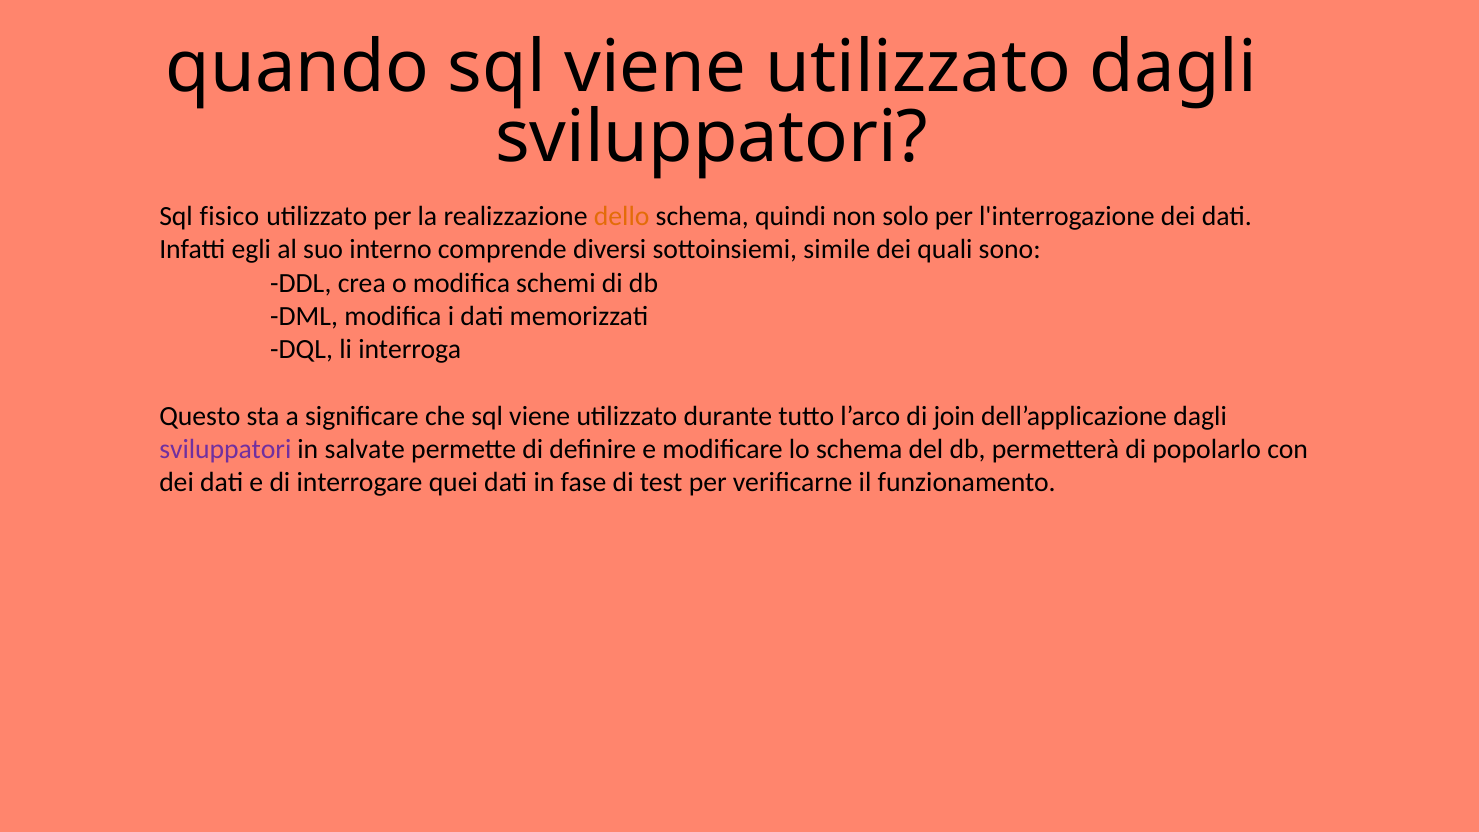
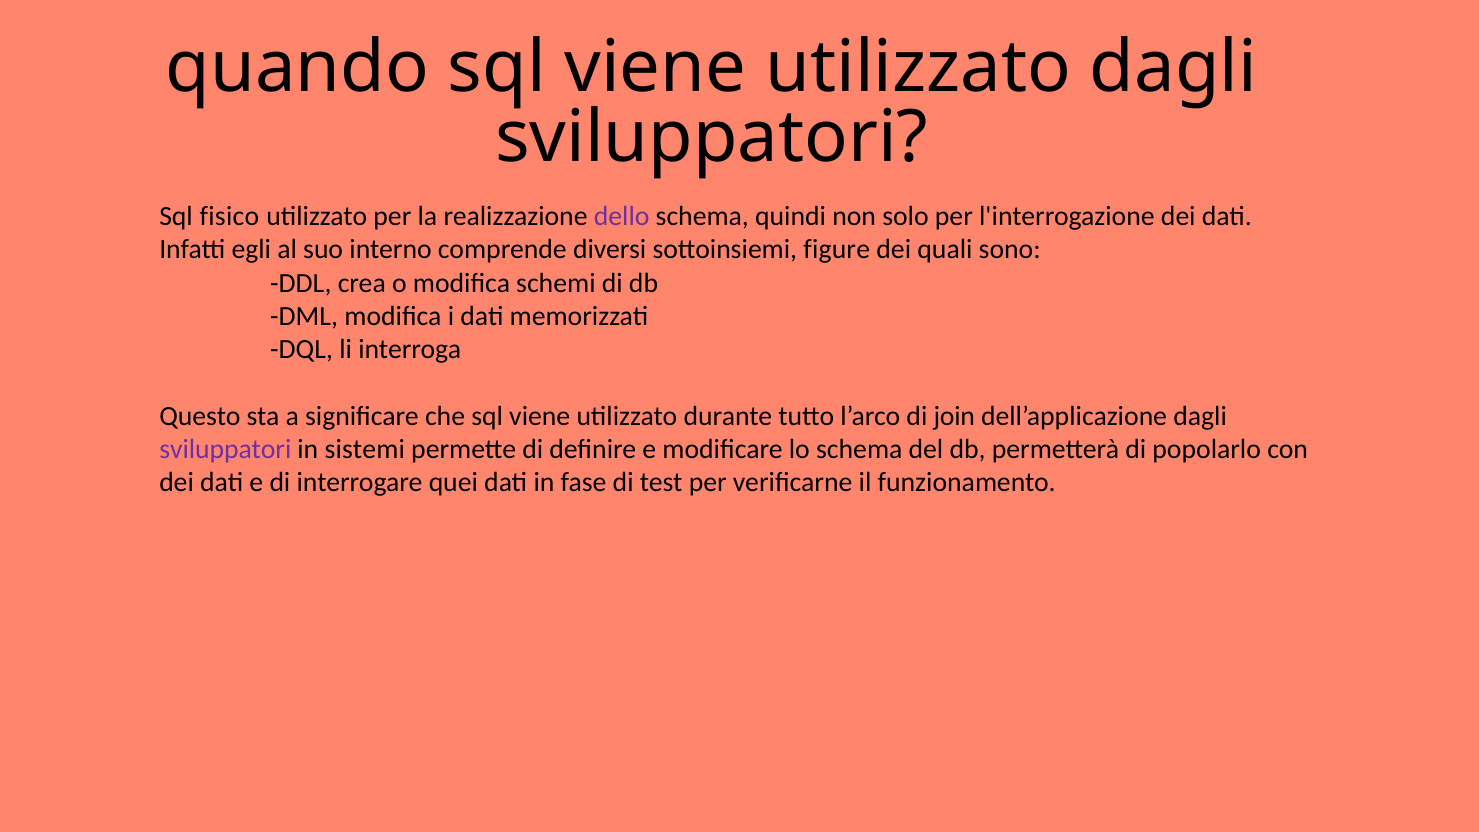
dello colour: orange -> purple (622, 216)
simile: simile -> figure (837, 250)
salvate: salvate -> sistemi (365, 449)
